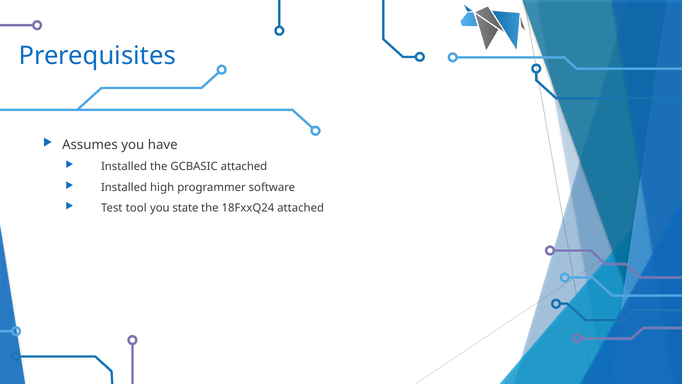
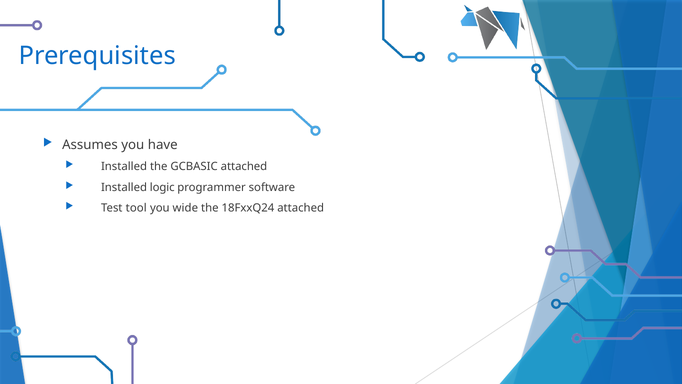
high: high -> logic (162, 187)
state: state -> wide (185, 208)
